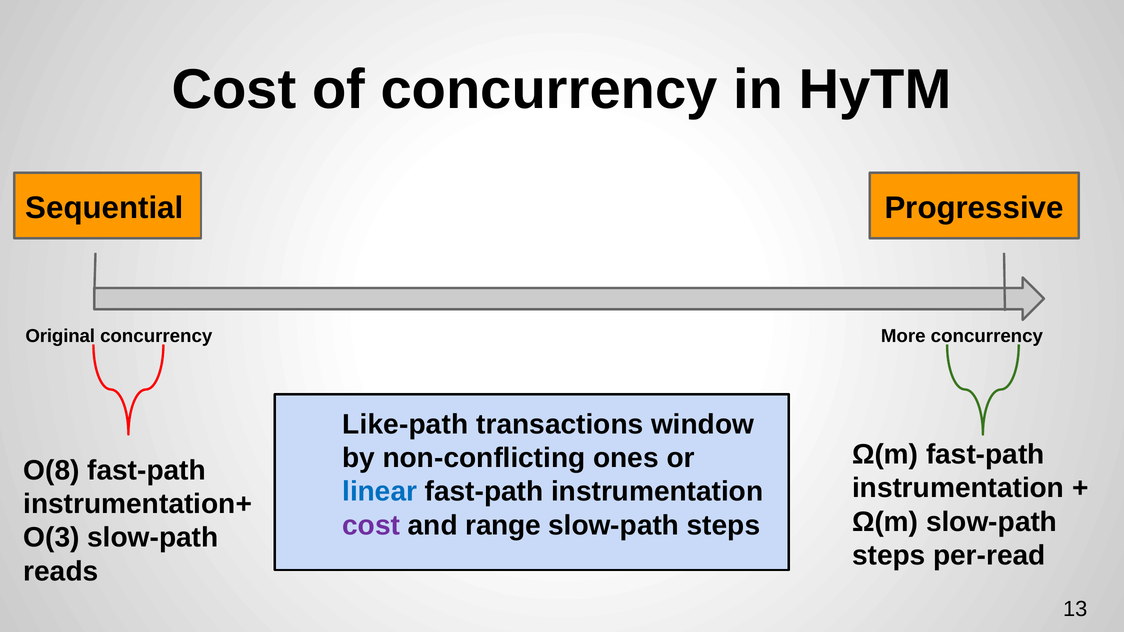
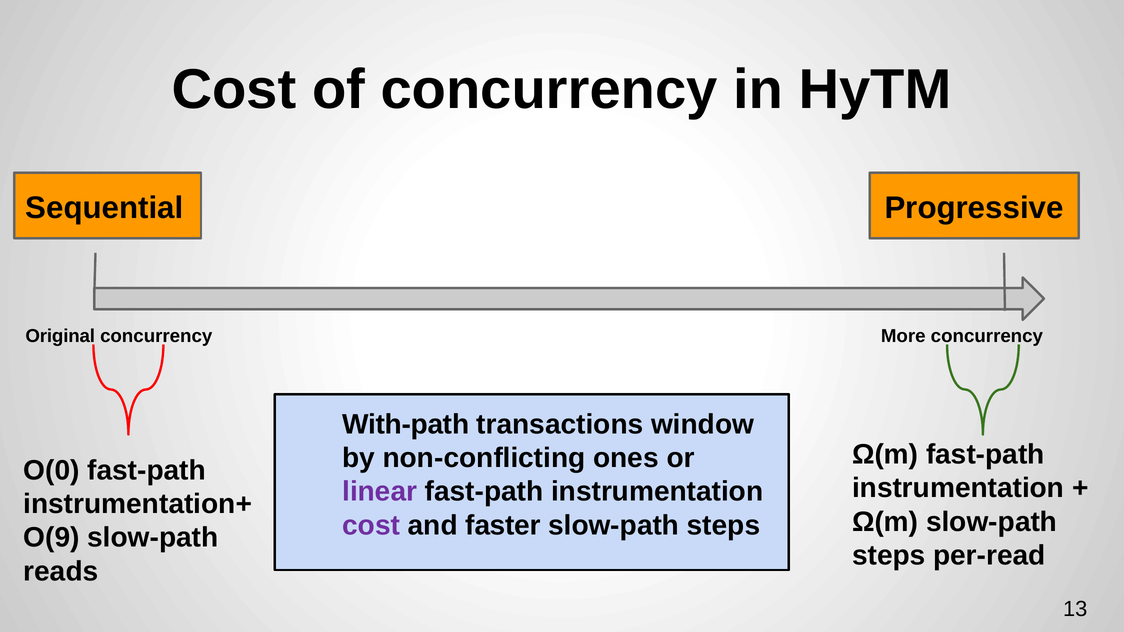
Like-path: Like-path -> With-path (406, 424)
O(8: O(8 -> O(0 (52, 471)
linear colour: blue -> purple (380, 492)
range: range -> faster (503, 526)
O(3: O(3 -> O(9 (52, 538)
